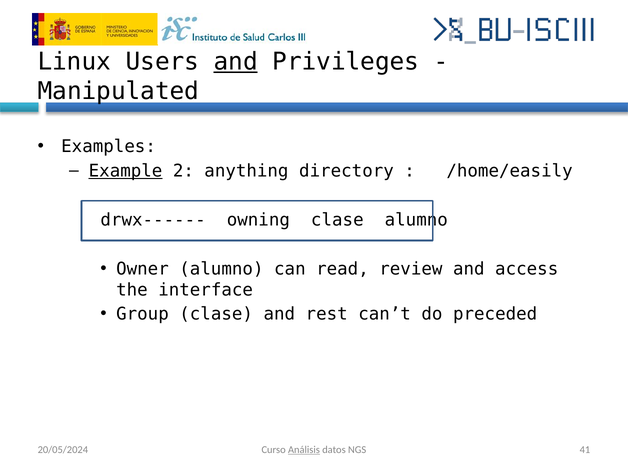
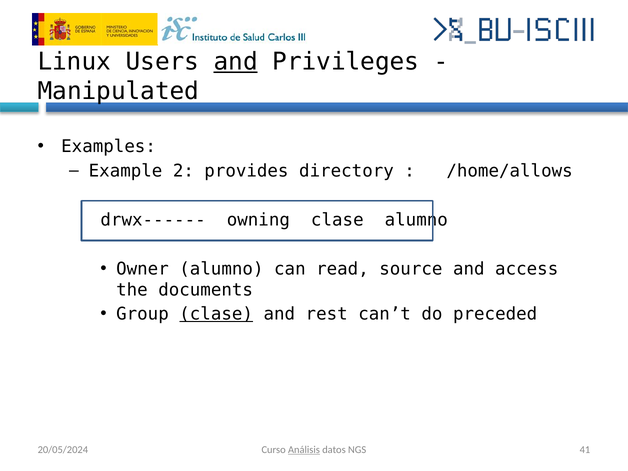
Example underline: present -> none (126, 171)
anything: anything -> provides (246, 171)
/home/easily: /home/easily -> /home/allows (510, 171)
review: review -> source (411, 269)
interface: interface -> documents (206, 290)
clase underline: none -> present (216, 314)
